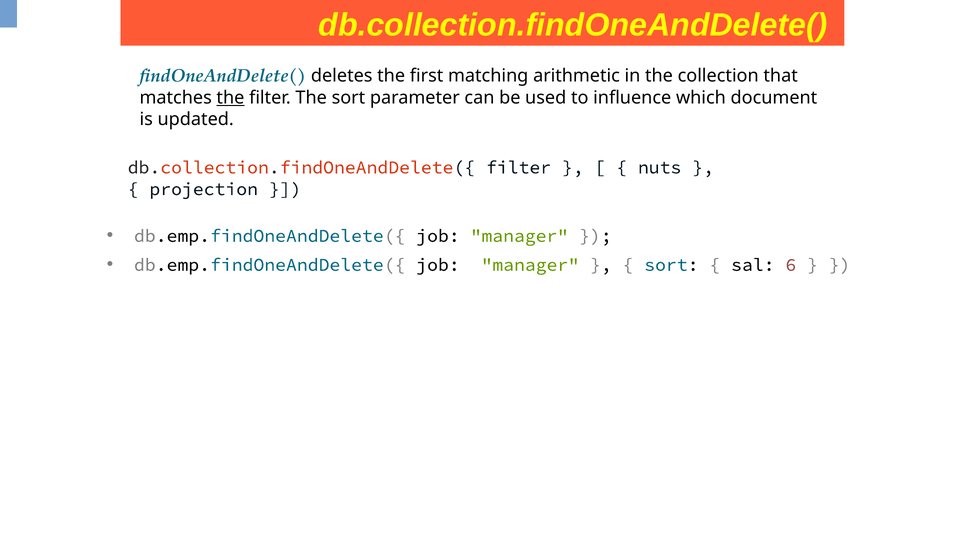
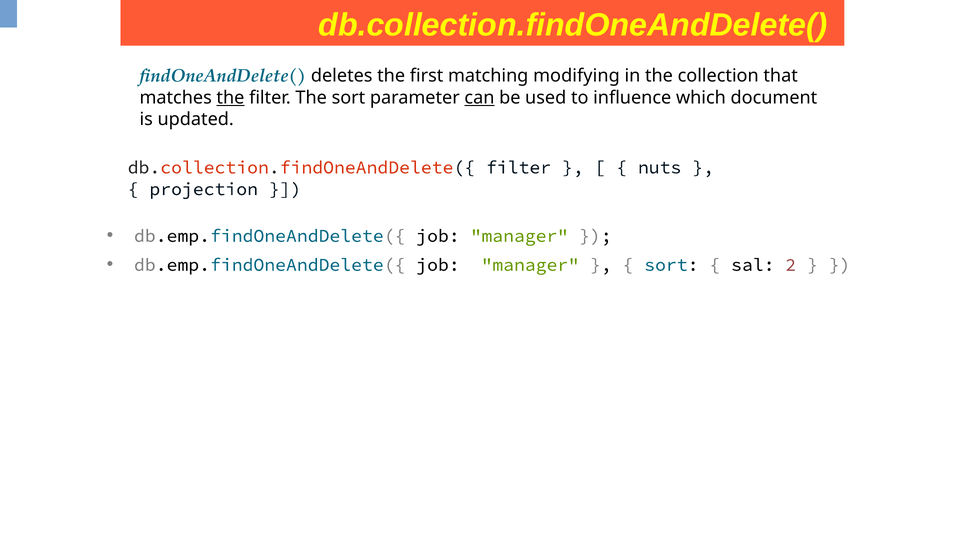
arithmetic: arithmetic -> modifying (576, 76)
can underline: none -> present (479, 98)
6: 6 -> 2 (791, 265)
